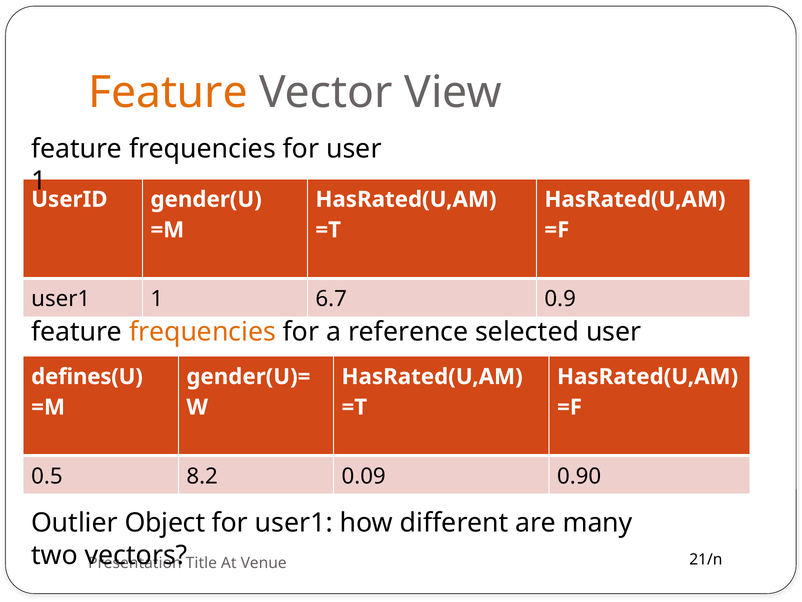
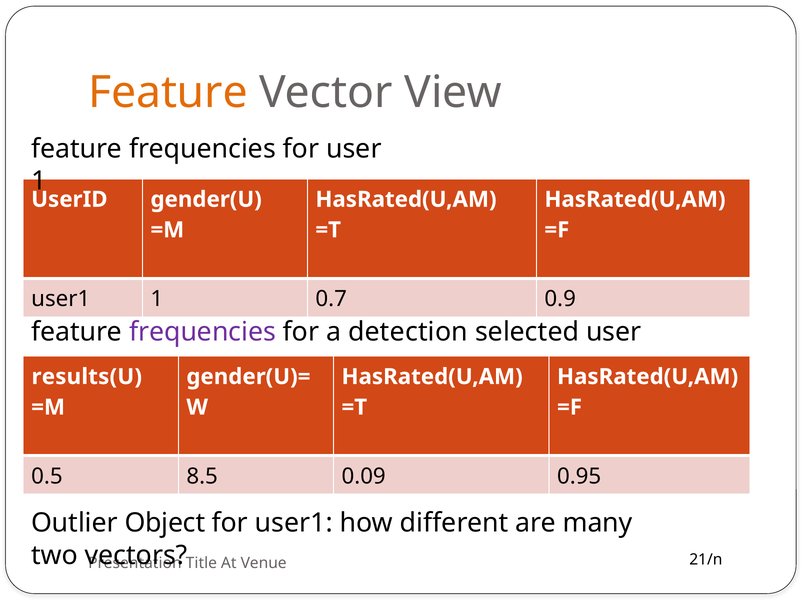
6.7: 6.7 -> 0.7 (331, 299)
frequencies colour: orange -> purple (202, 332)
reference: reference -> detection (408, 332)
defines(U: defines(U -> results(U (87, 376)
8.2: 8.2 -> 8.5 (202, 476)
0.90: 0.90 -> 0.95 (579, 476)
